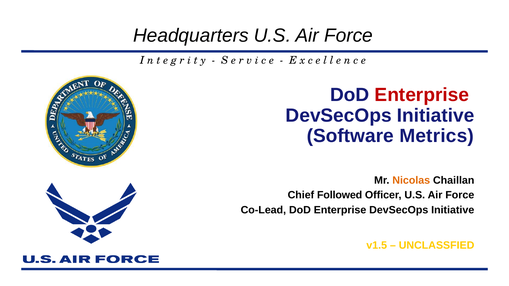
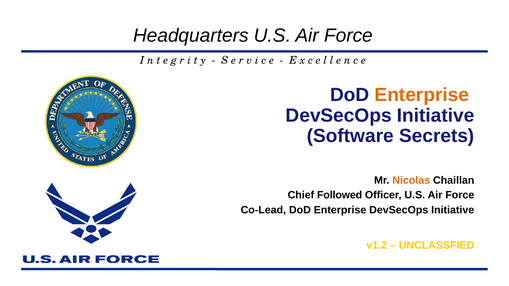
Enterprise colour: red -> orange (422, 95)
Metrics: Metrics -> Secrets (437, 136)
v1.5: v1.5 -> v1.2 (377, 246)
